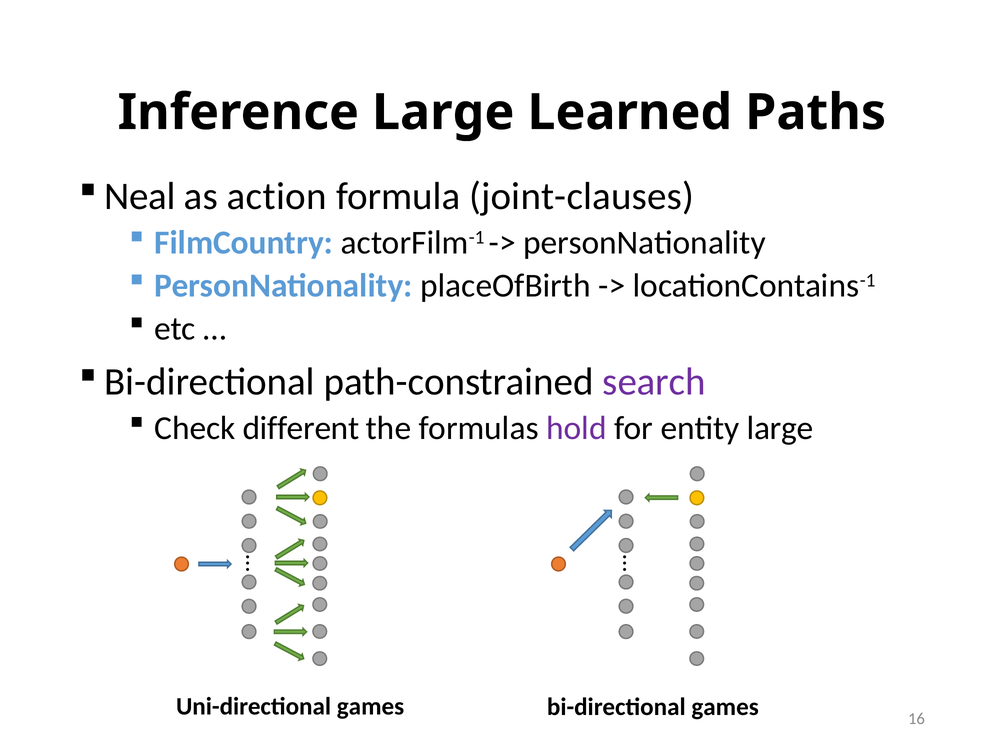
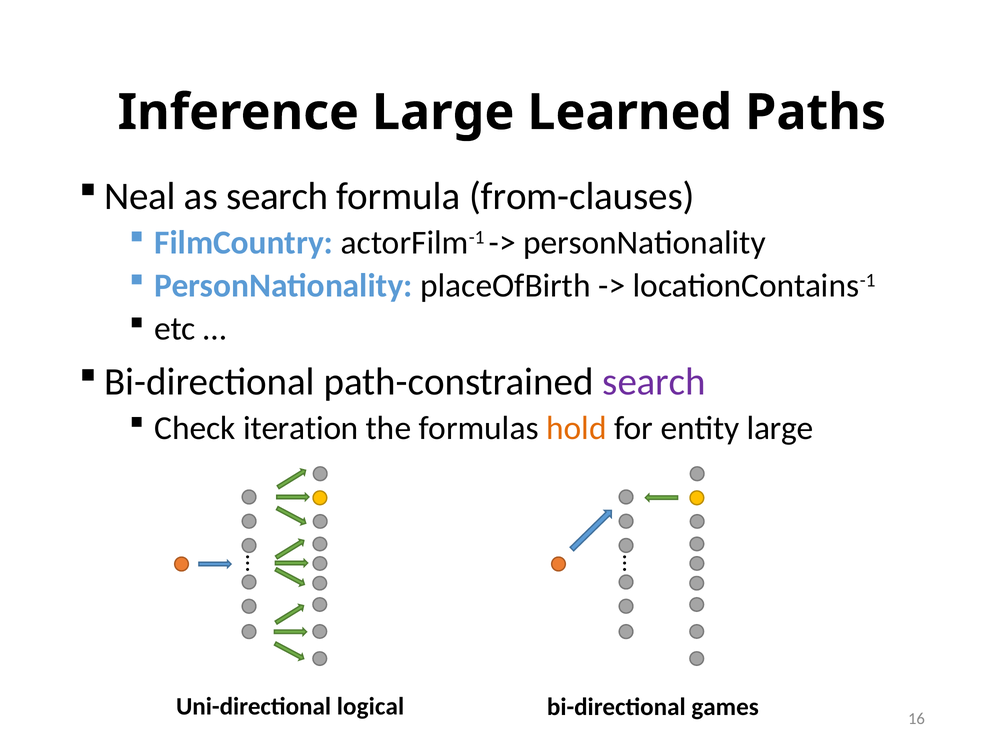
as action: action -> search (277, 197)
joint-clauses: joint-clauses -> from-clauses (582, 197)
different: different -> iteration (301, 428)
hold colour: purple -> orange (576, 428)
Uni-directional games: games -> logical (370, 706)
